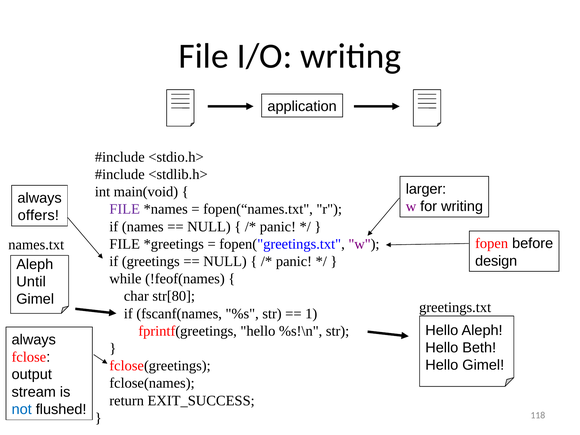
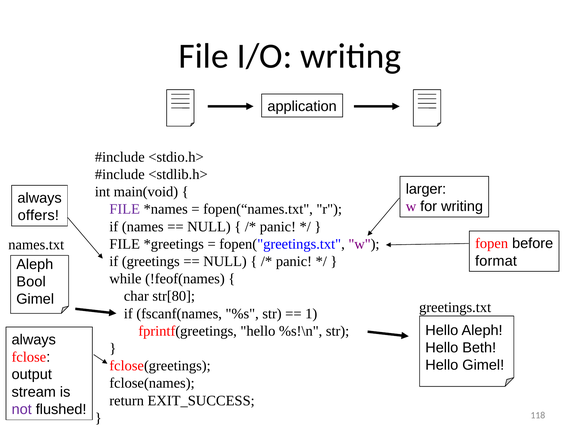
design: design -> format (496, 261)
Until: Until -> Bool (31, 282)
not colour: blue -> purple (22, 409)
